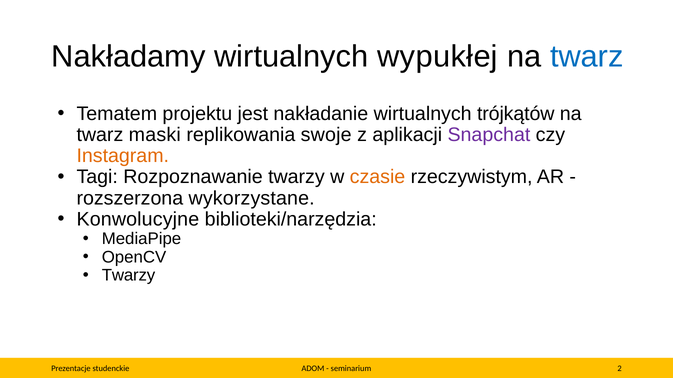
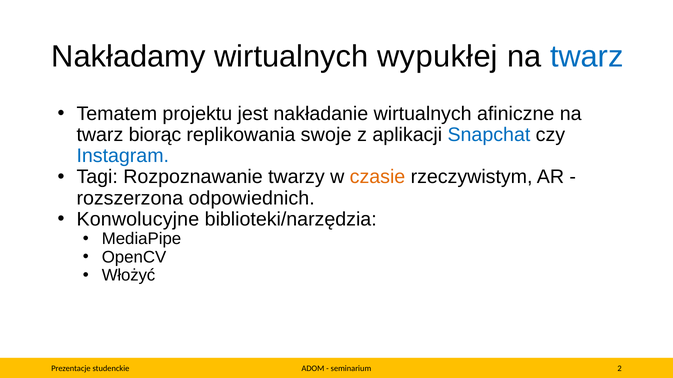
trójkątów: trójkątów -> afiniczne (516, 114)
maski: maski -> biorąc (155, 135)
Snapchat colour: purple -> blue (489, 135)
Instagram colour: orange -> blue (123, 156)
wykorzystane: wykorzystane -> odpowiednich (252, 198)
Twarzy: Twarzy -> Włożyć (128, 276)
